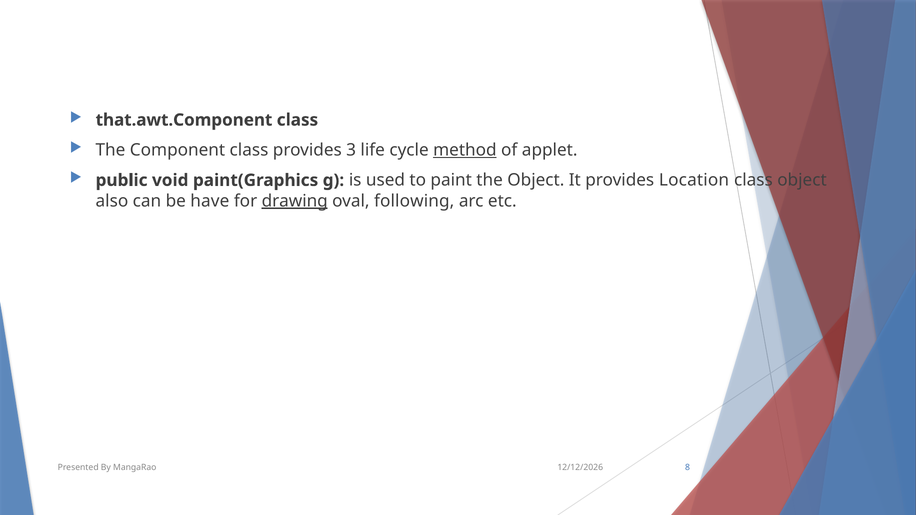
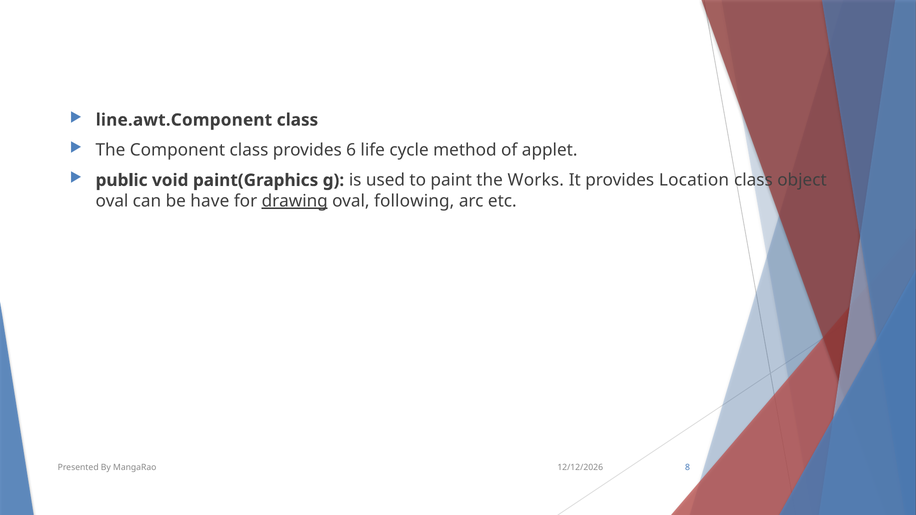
that.awt.Component: that.awt.Component -> line.awt.Component (184, 120)
3: 3 -> 6 (351, 150)
method underline: present -> none (465, 150)
the Object: Object -> Works (536, 180)
also: also -> oval (112, 201)
